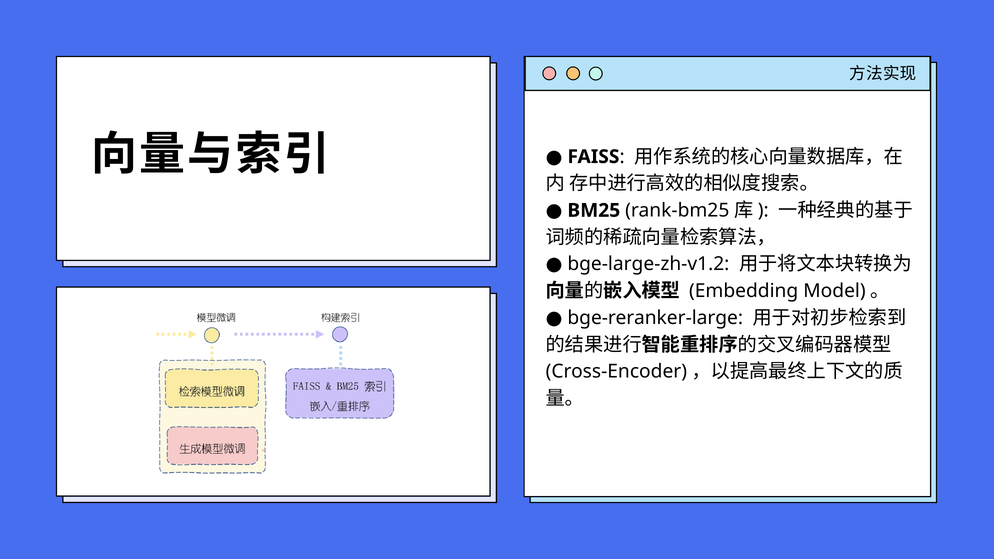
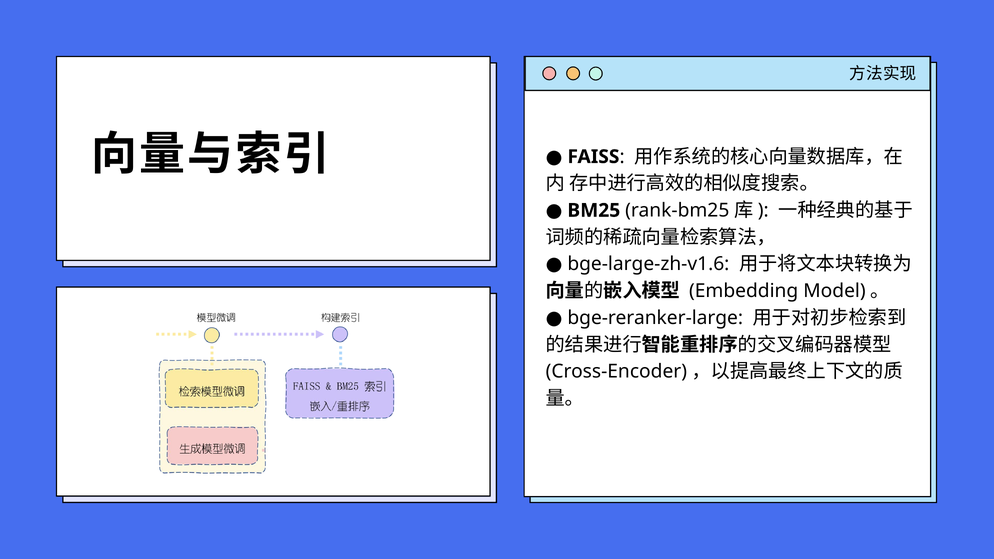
bge-large-zh-v1.2: bge-large-zh-v1.2 -> bge-large-zh-v1.6 (648, 264)
